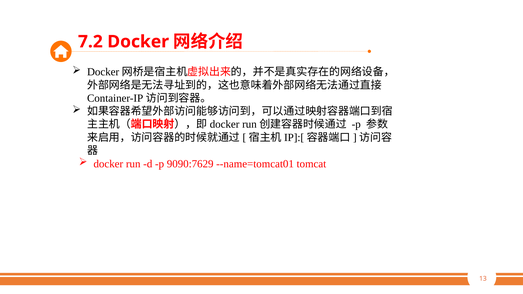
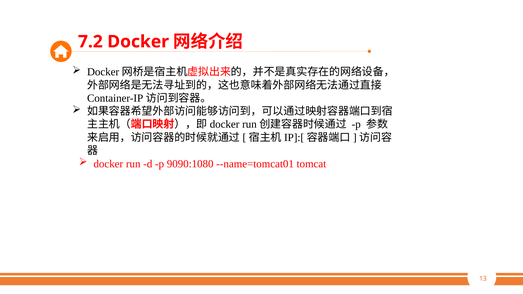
9090:7629: 9090:7629 -> 9090:1080 (190, 164)
